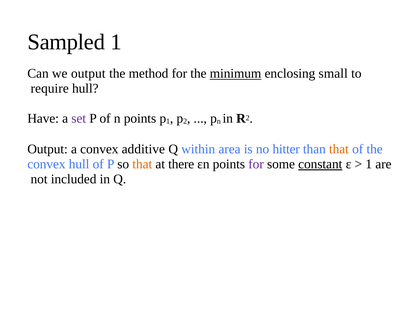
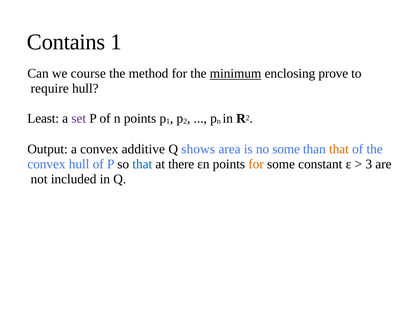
Sampled: Sampled -> Contains (66, 42)
we output: output -> course (88, 74)
small: small -> prove (333, 74)
Have: Have -> Least (43, 118)
within: within -> shows (198, 149)
no hitter: hitter -> some (286, 149)
that colour: orange -> blue (142, 164)
for colour: purple -> orange (256, 164)
constant underline: present -> none (320, 164)
1: 1 -> 3 (369, 164)
